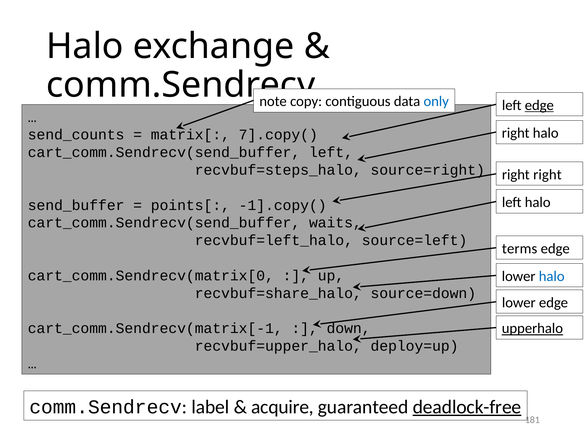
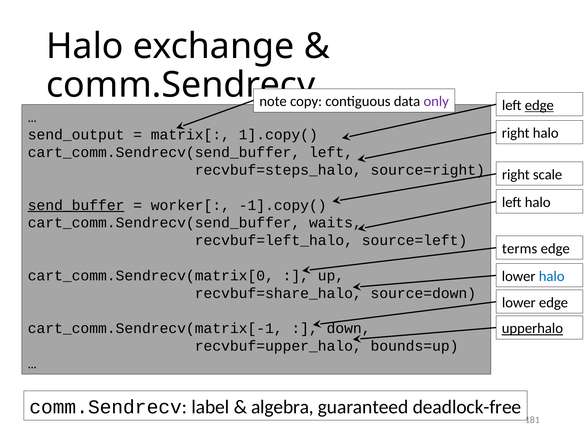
only colour: blue -> purple (436, 101)
send_counts: send_counts -> send_output (76, 135)
7].copy(: 7].copy( -> 1].copy( (278, 135)
right right: right -> scale (548, 174)
send_buffer underline: none -> present (76, 205)
points[: points[ -> worker[ (190, 205)
deploy=up: deploy=up -> bounds=up (415, 346)
acquire: acquire -> algebra (282, 406)
deadlock-free underline: present -> none (467, 406)
